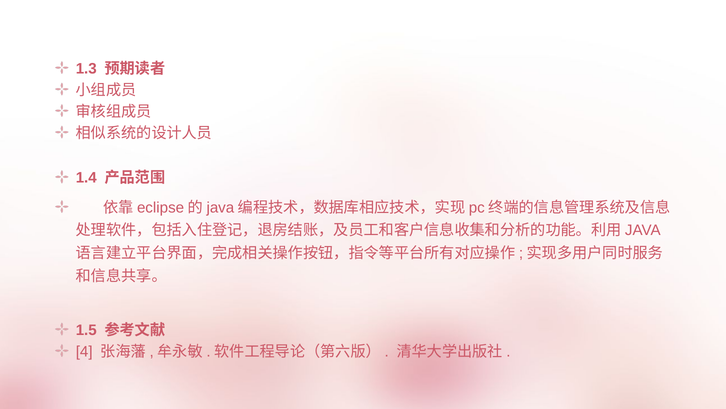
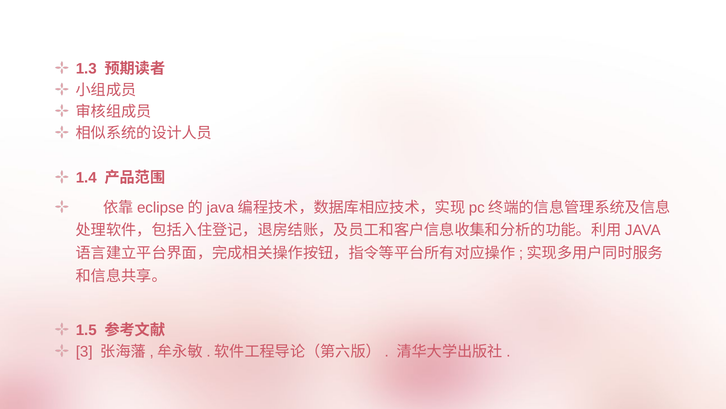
4: 4 -> 3 (84, 351)
